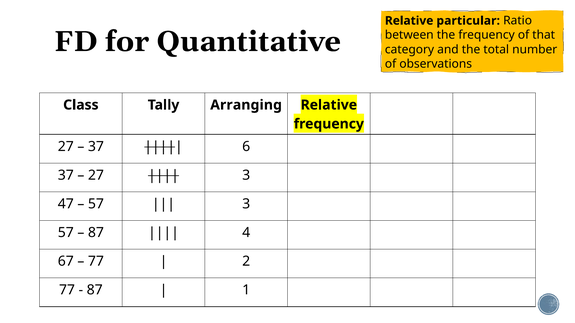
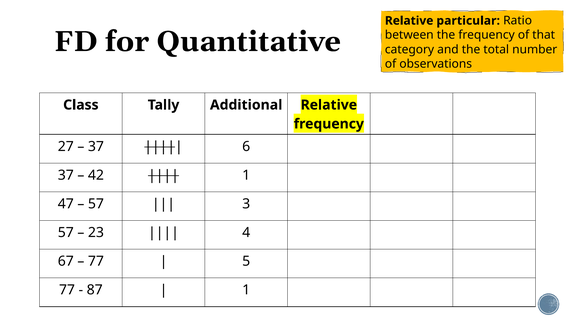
Arranging: Arranging -> Additional (246, 105)
27: 27 -> 42 (96, 175)
3: 3 -> 1 (246, 175)
87: 87 -> 23 (96, 233)
2: 2 -> 5 (246, 262)
